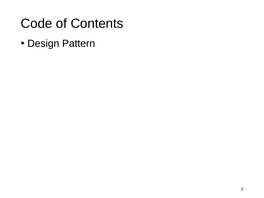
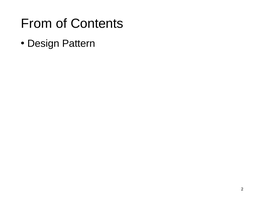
Code: Code -> From (36, 23)
